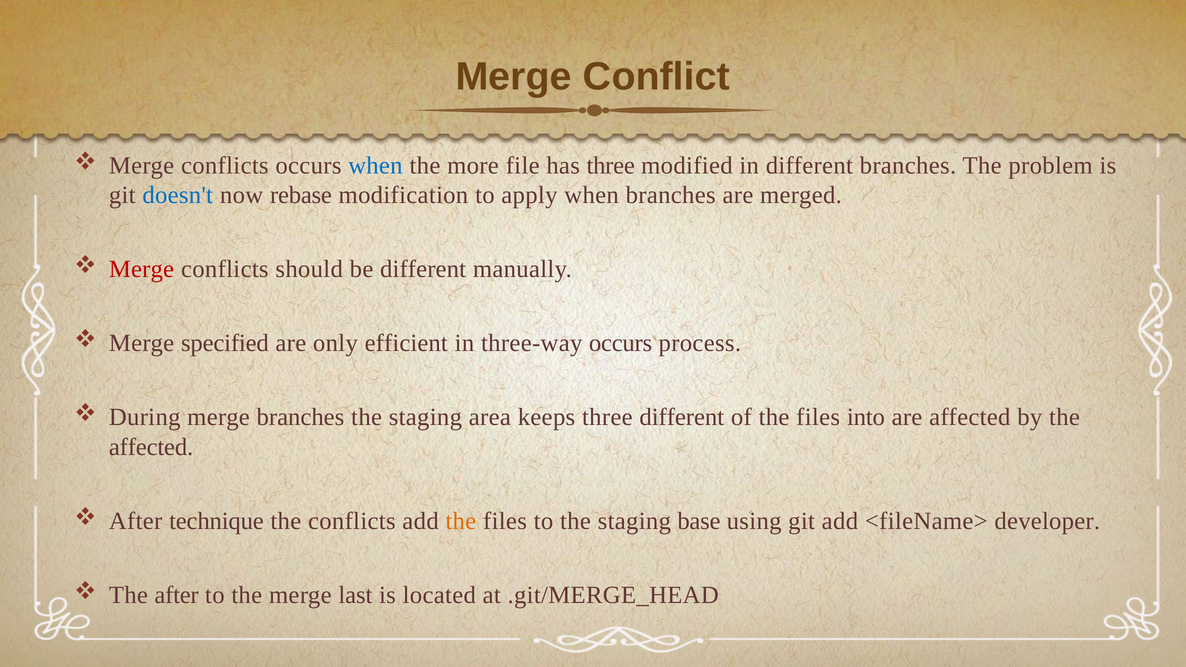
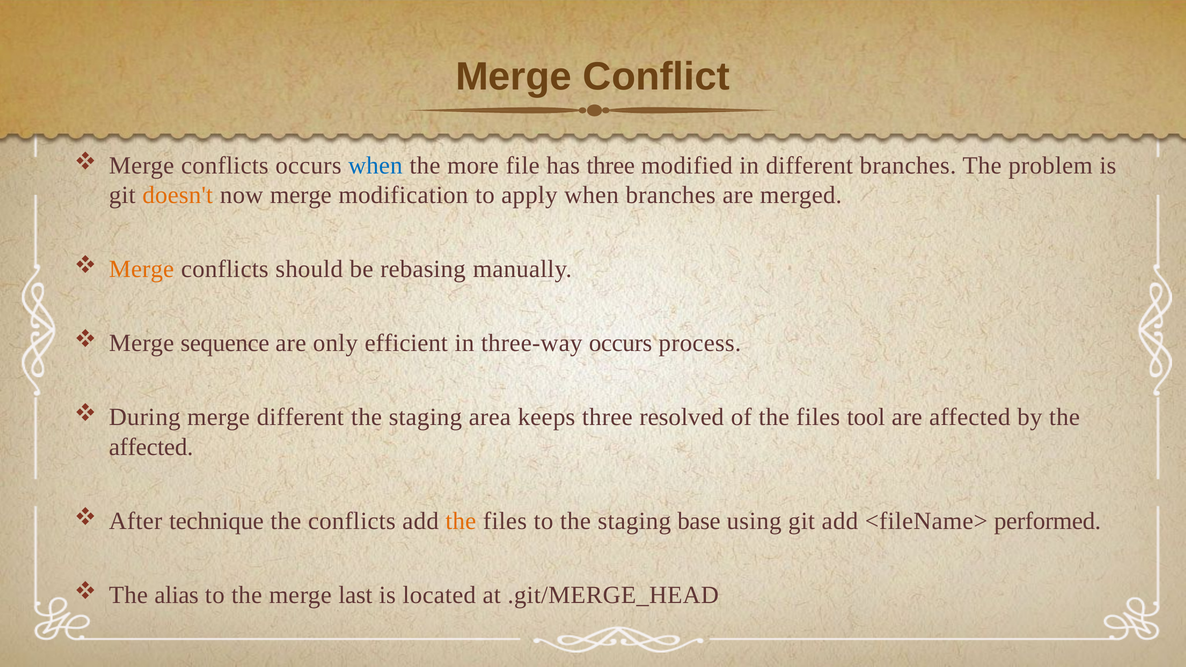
doesn't colour: blue -> orange (178, 195)
now rebase: rebase -> merge (301, 195)
Merge colour: red -> orange (141, 269)
be different: different -> rebasing (423, 269)
specified: specified -> sequence (225, 343)
merge branches: branches -> different (300, 417)
three different: different -> resolved (682, 417)
into: into -> tool (866, 417)
developer: developer -> performed (1048, 521)
The after: after -> alias (177, 595)
